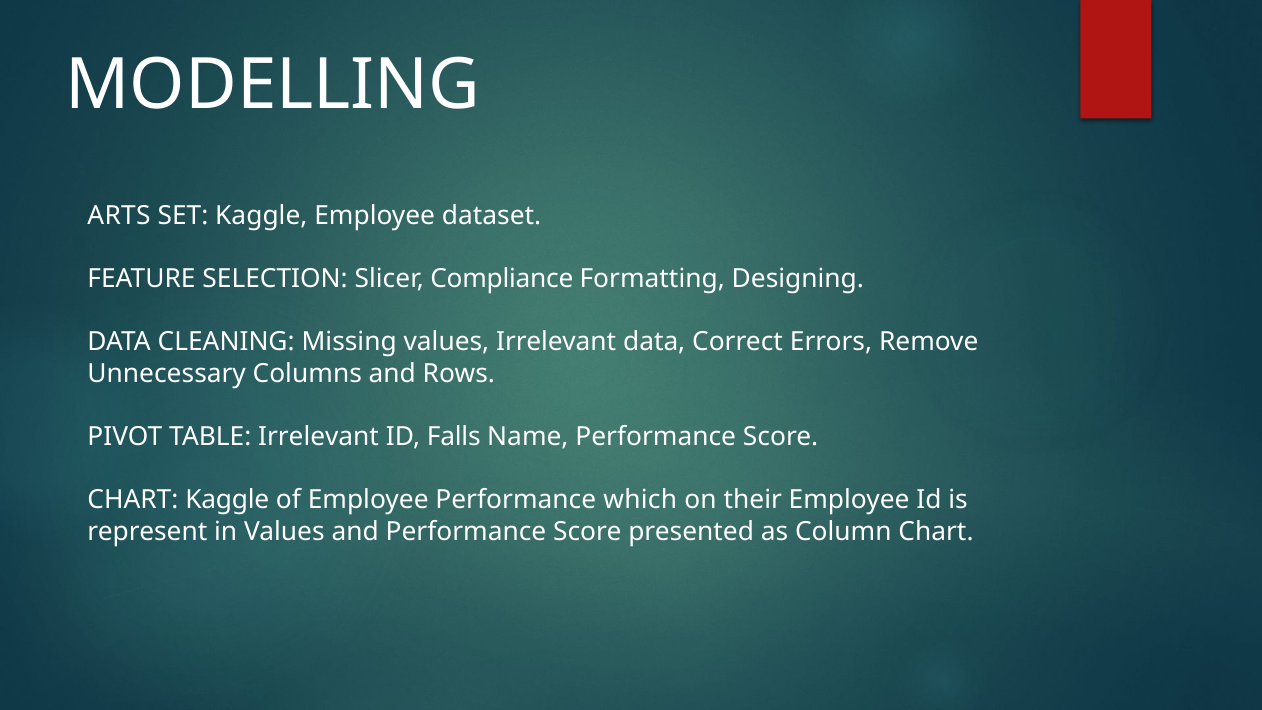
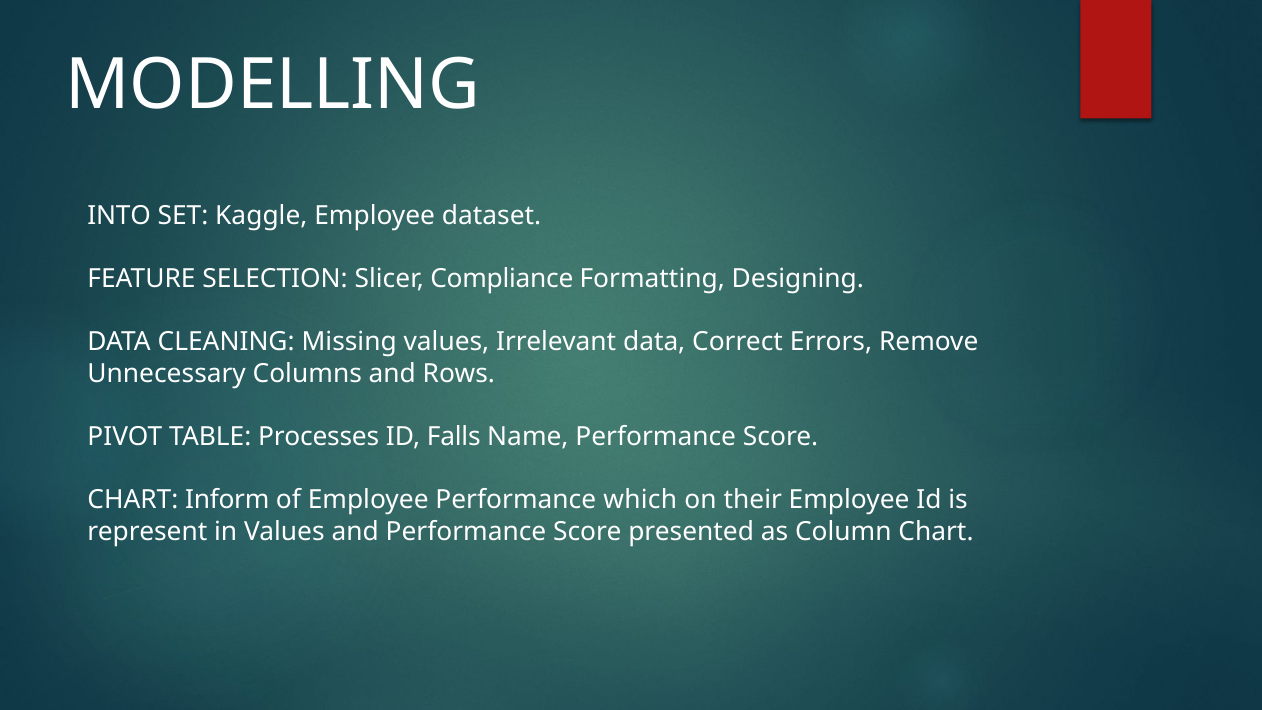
ARTS: ARTS -> INTO (119, 216)
TABLE Irrelevant: Irrelevant -> Processes (319, 437)
CHART Kaggle: Kaggle -> Inform (227, 500)
